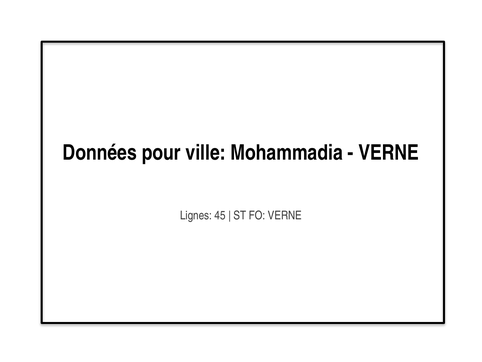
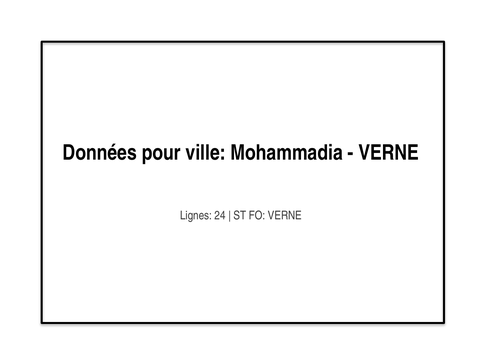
45: 45 -> 24 (220, 215)
